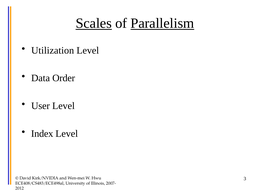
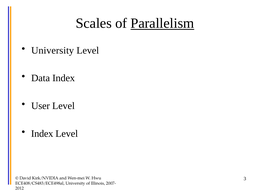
Scales underline: present -> none (94, 23)
Utilization: Utilization -> University (53, 50)
Data Order: Order -> Index (64, 78)
